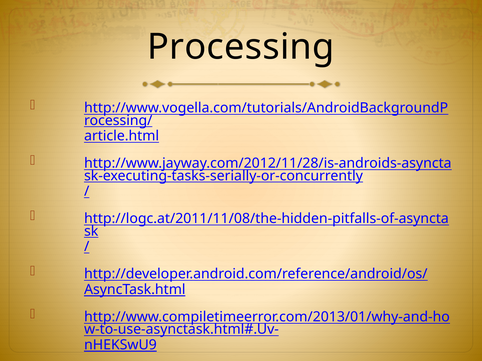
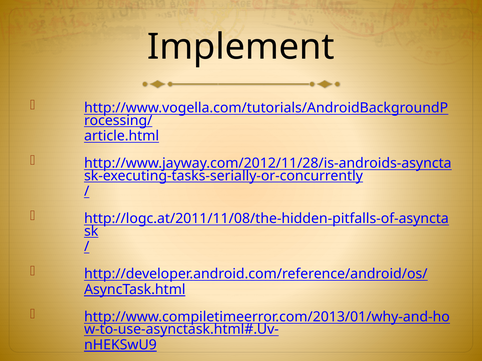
Processing: Processing -> Implement (241, 47)
